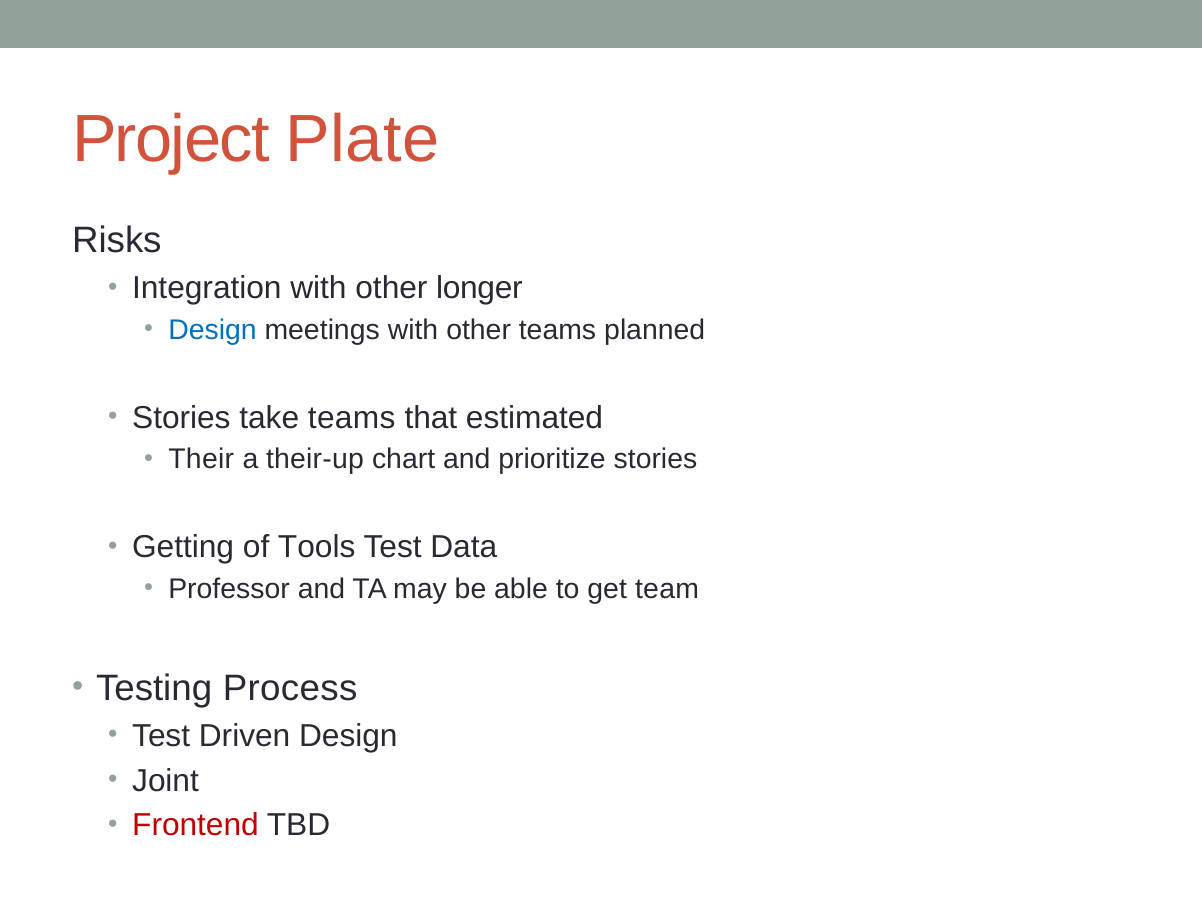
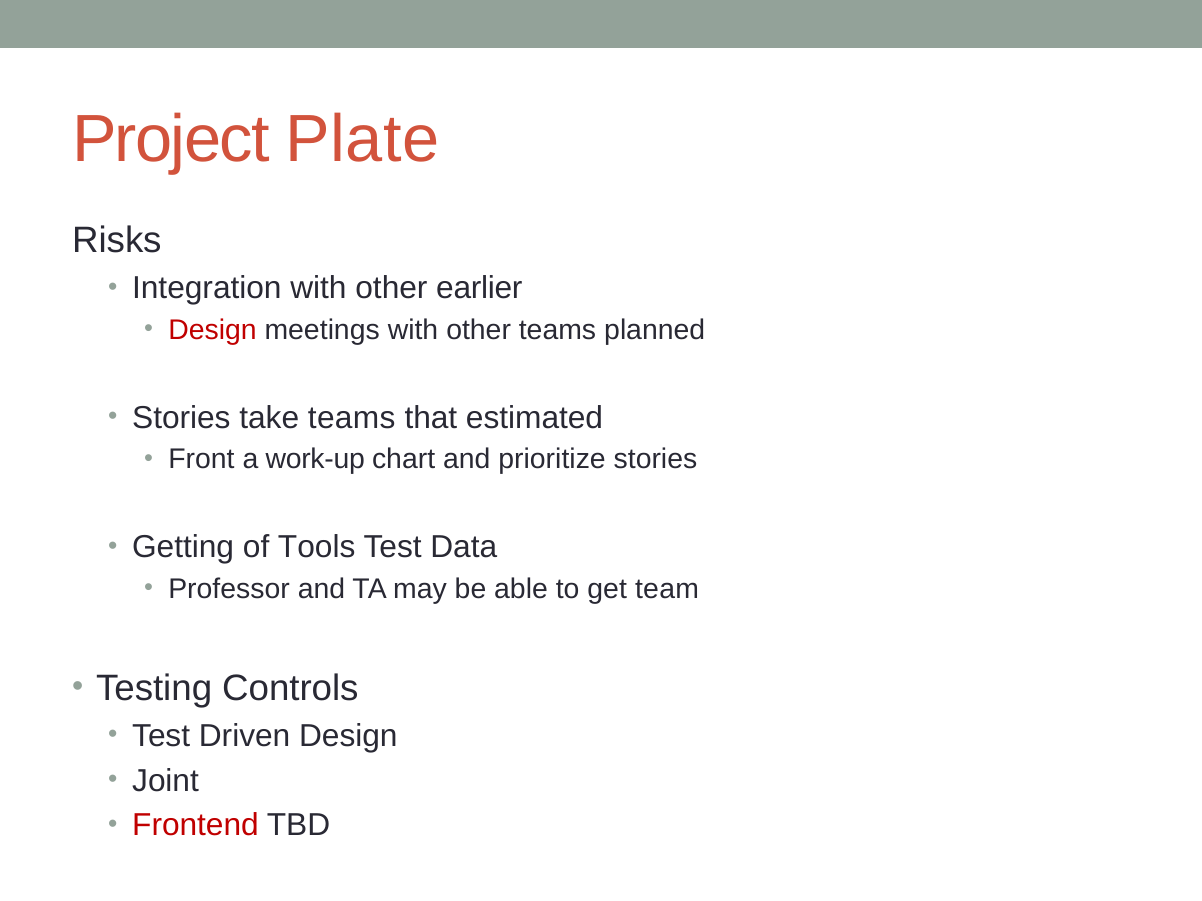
longer: longer -> earlier (479, 288)
Design colour: blue -> red (212, 330)
Their: Their -> Front (201, 460)
their-up: their-up -> work-up (315, 460)
Process: Process -> Controls (290, 689)
